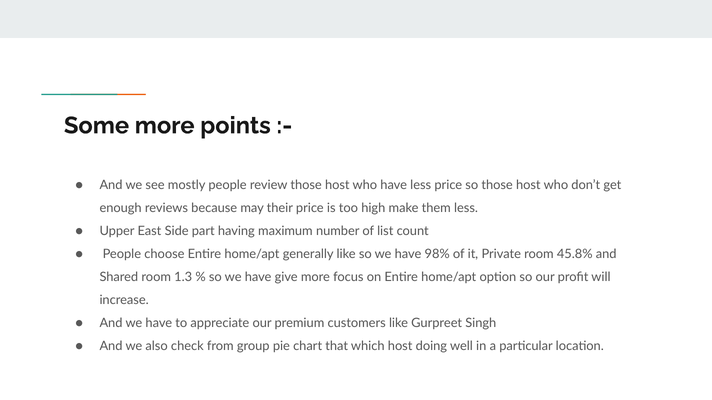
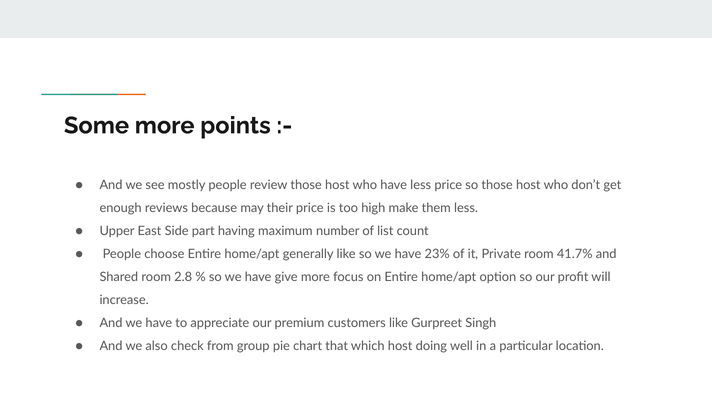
98%: 98% -> 23% (437, 254)
45.8%: 45.8% -> 41.7% (575, 254)
1.3: 1.3 -> 2.8 (183, 277)
